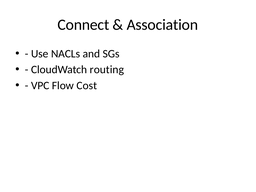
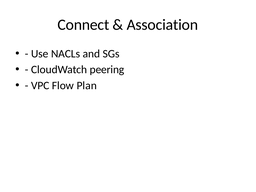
routing: routing -> peering (107, 70)
Cost: Cost -> Plan (87, 86)
